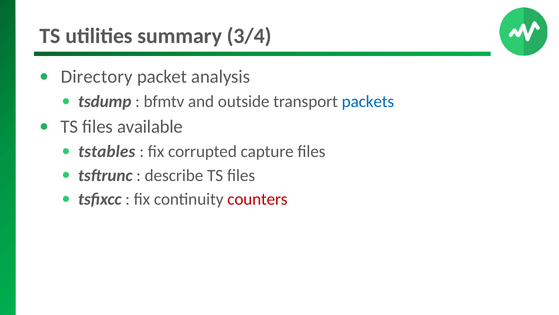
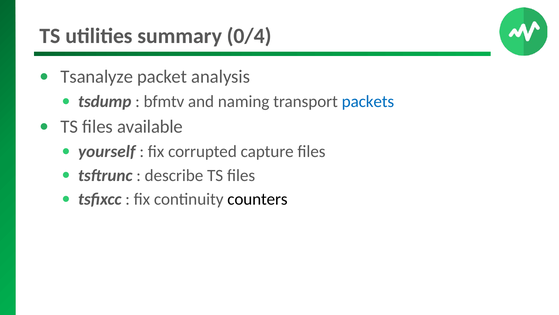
3/4: 3/4 -> 0/4 (249, 36)
Directory: Directory -> Tsanalyze (97, 77)
outside: outside -> naming (244, 101)
tstables: tstables -> yourself (107, 151)
counters colour: red -> black (257, 199)
